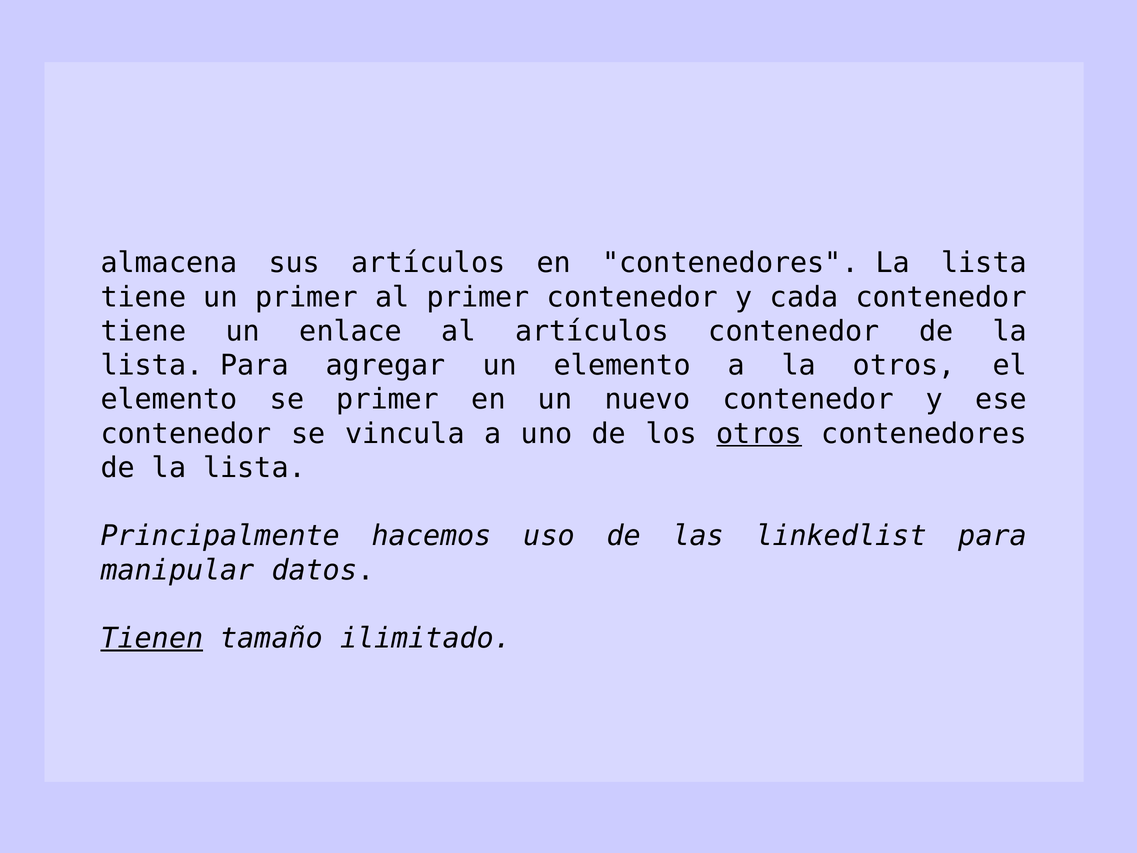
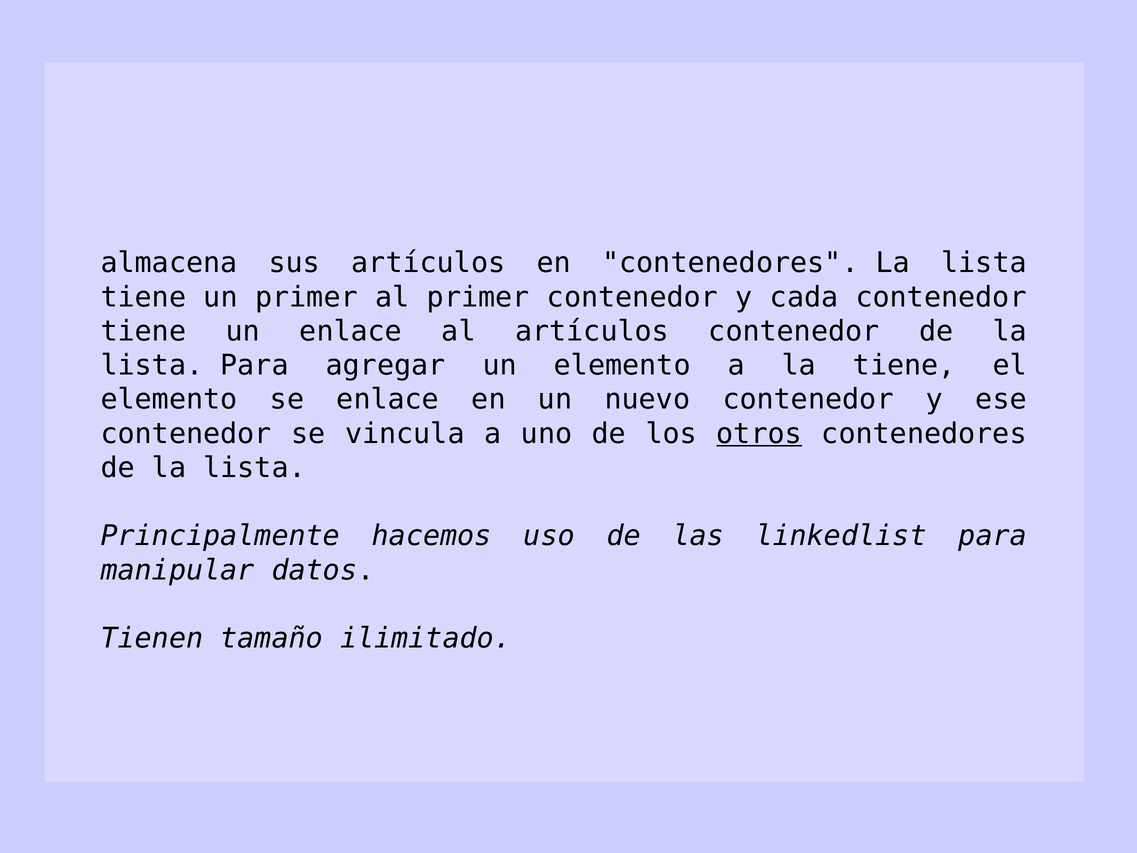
la otros: otros -> tiene (904, 365)
se primer: primer -> enlace (388, 399)
Tienen underline: present -> none (152, 638)
